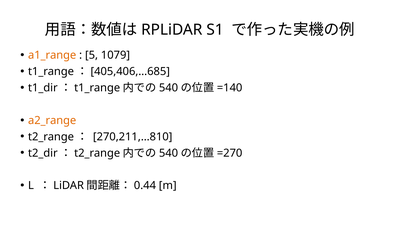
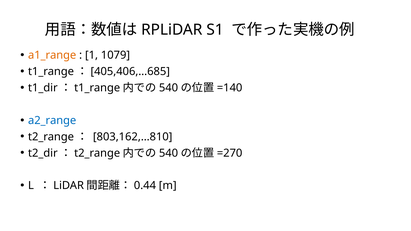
5: 5 -> 1 (92, 55)
a2_range colour: orange -> blue (52, 121)
270,211,…810: 270,211,…810 -> 803,162,…810 (133, 137)
